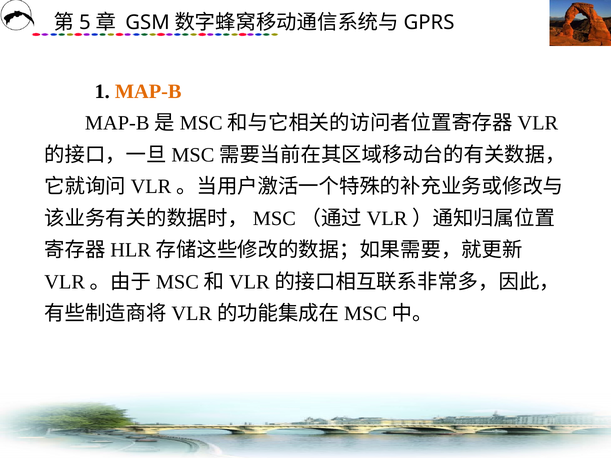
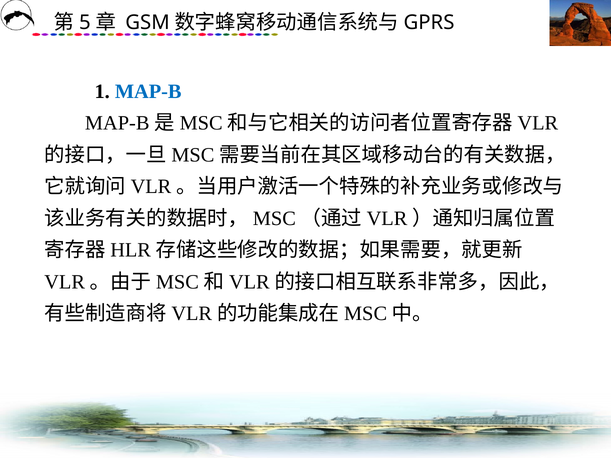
MAP-B colour: orange -> blue (148, 91)
